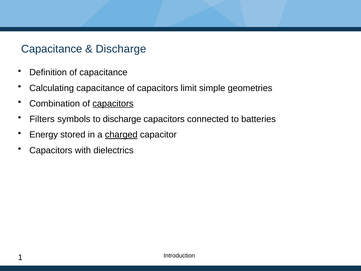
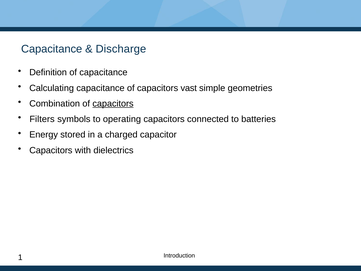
limit: limit -> vast (189, 88)
to discharge: discharge -> operating (122, 119)
charged underline: present -> none (121, 135)
